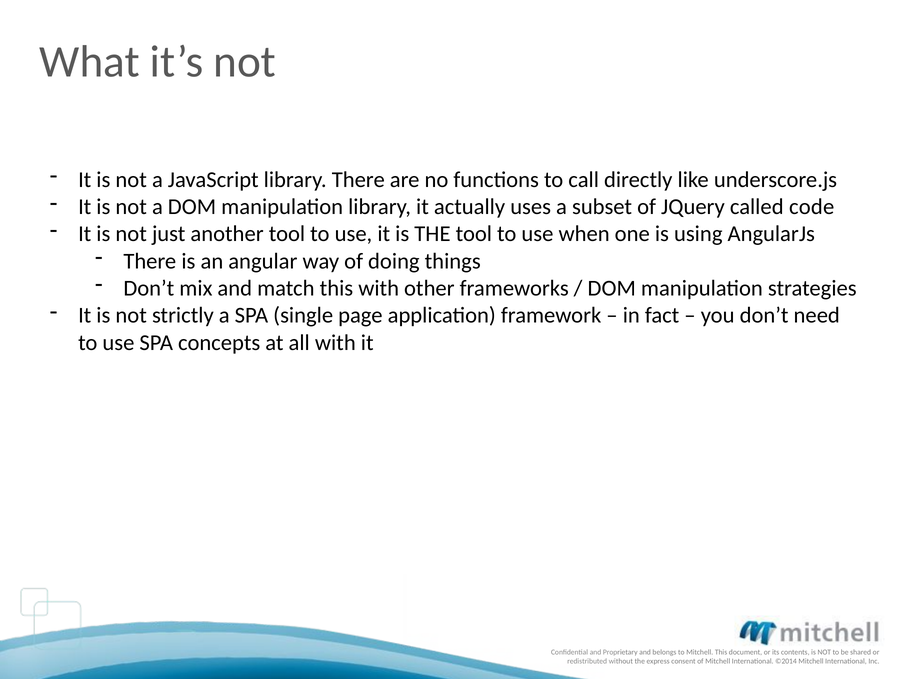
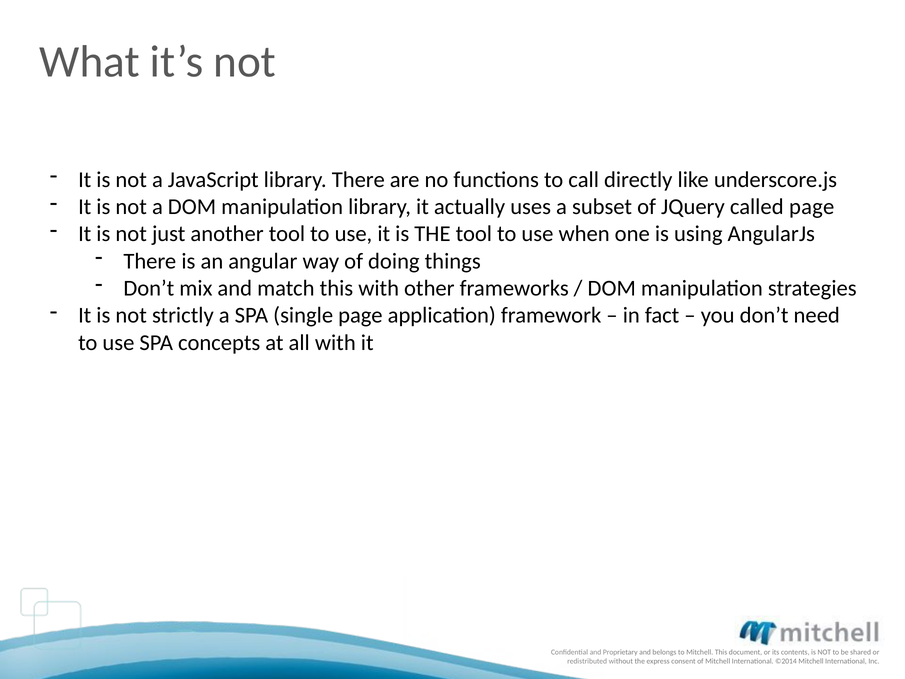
called code: code -> page (812, 207)
